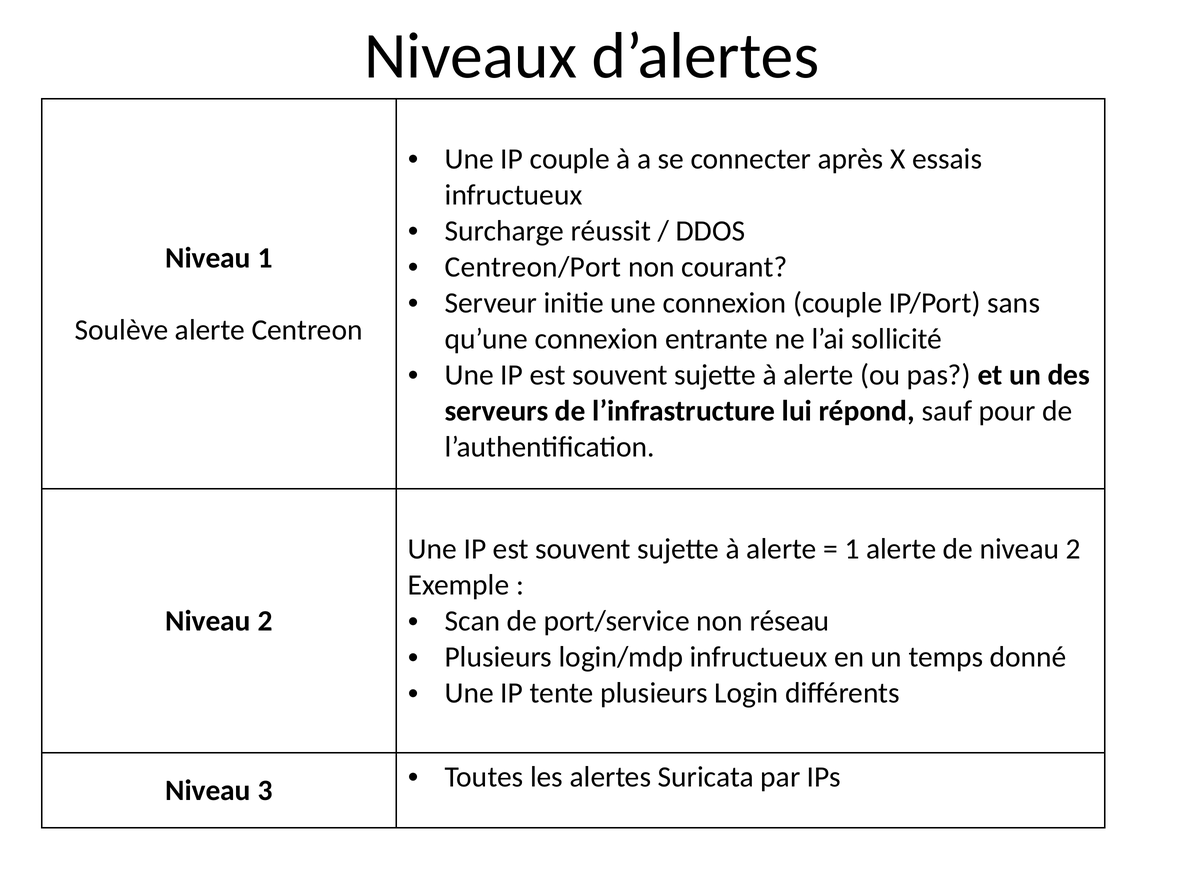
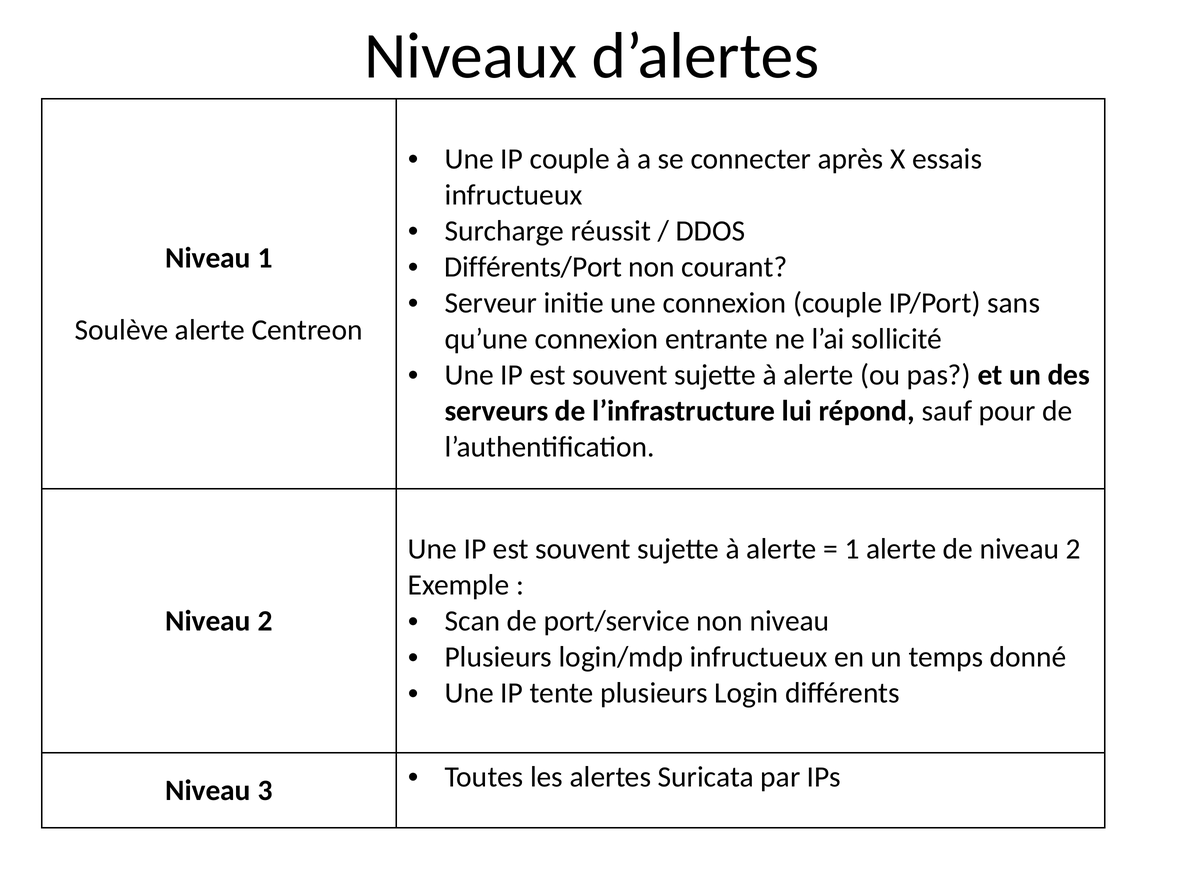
Centreon/Port: Centreon/Port -> Différents/Port (533, 267)
non réseau: réseau -> niveau (789, 622)
